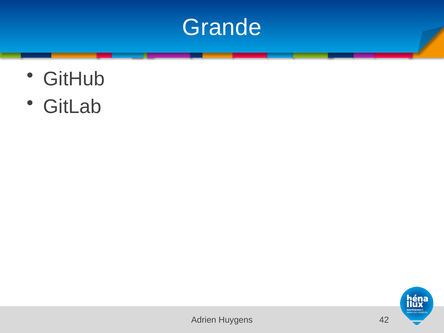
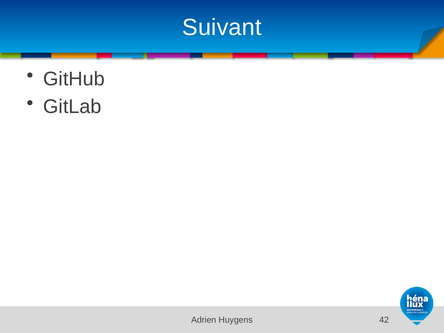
Grande: Grande -> Suivant (222, 28)
